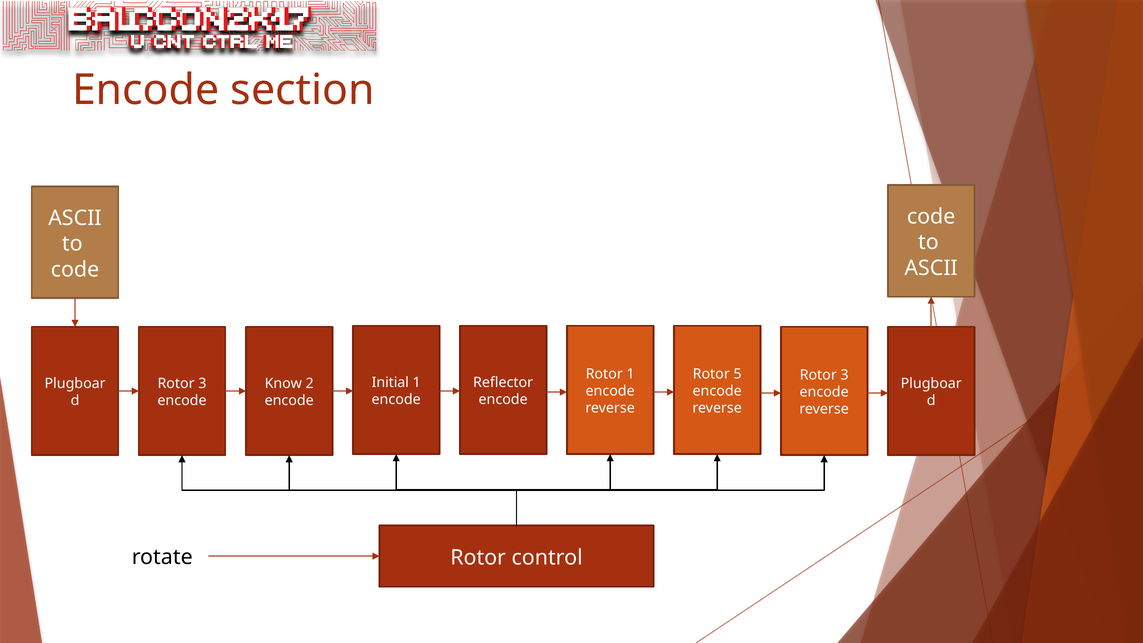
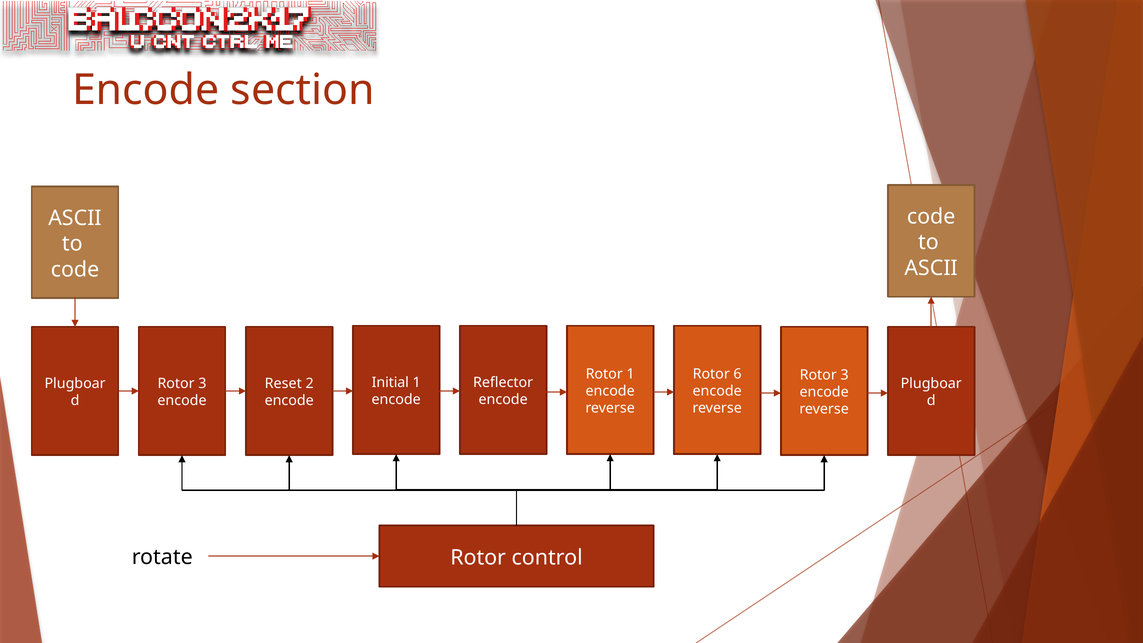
5: 5 -> 6 (738, 374)
Know: Know -> Reset (283, 383)
